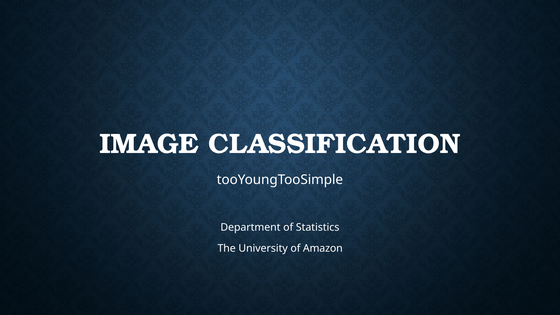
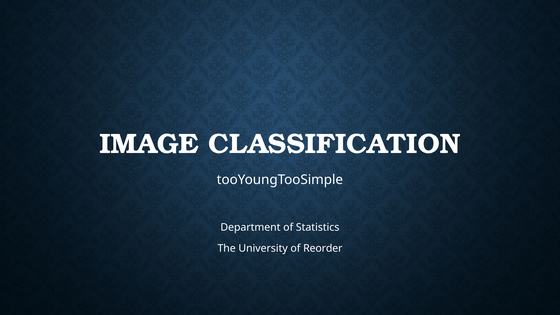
Amazon: Amazon -> Reorder (323, 248)
